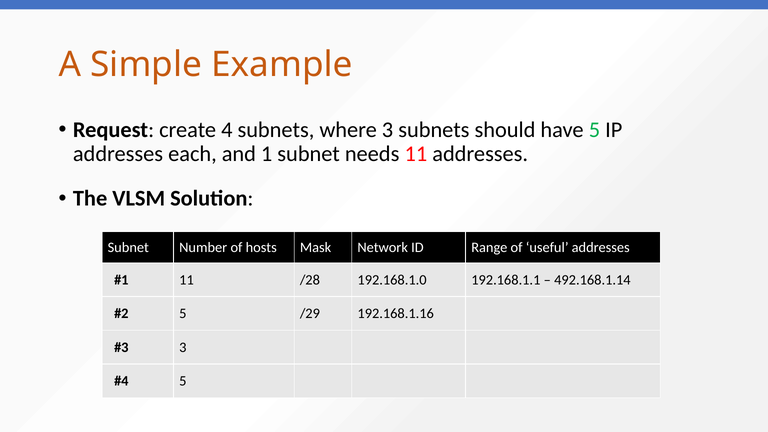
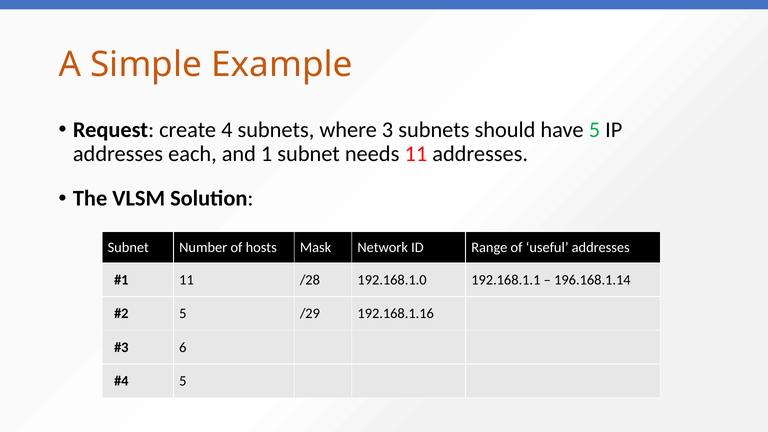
492.168.1.14: 492.168.1.14 -> 196.168.1.14 (592, 280)
3: 3 -> 6 (183, 347)
